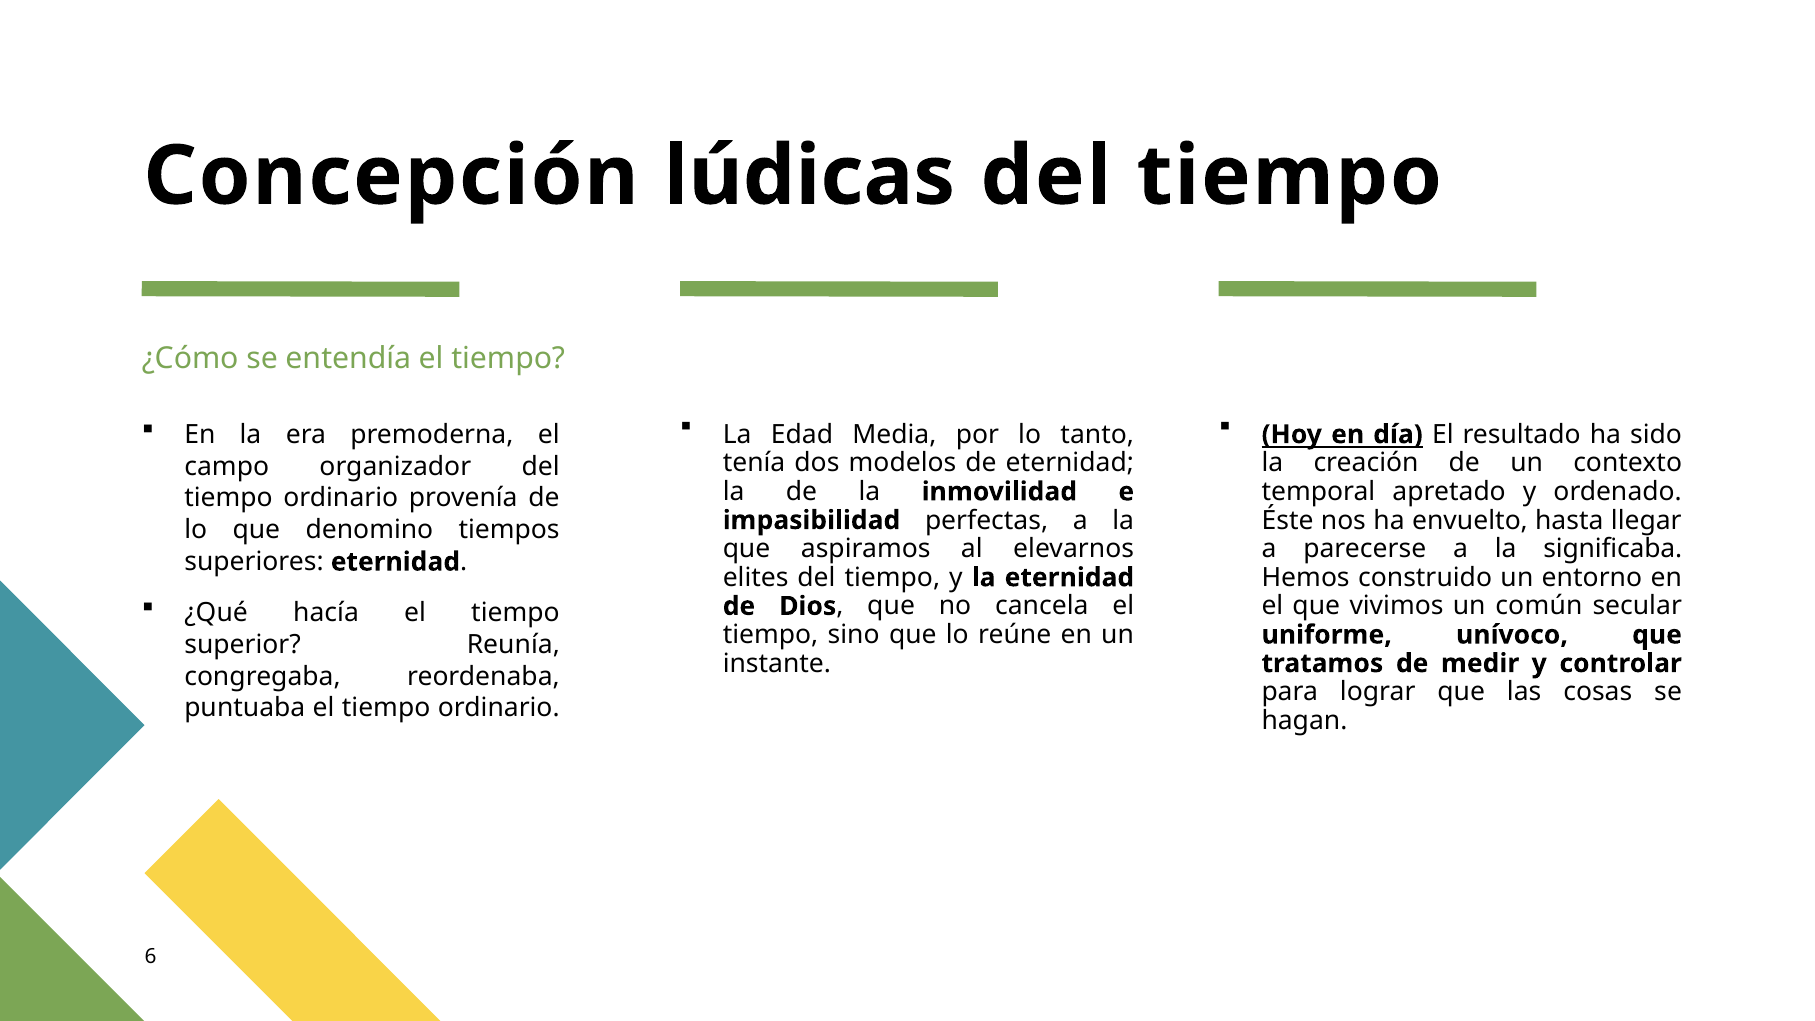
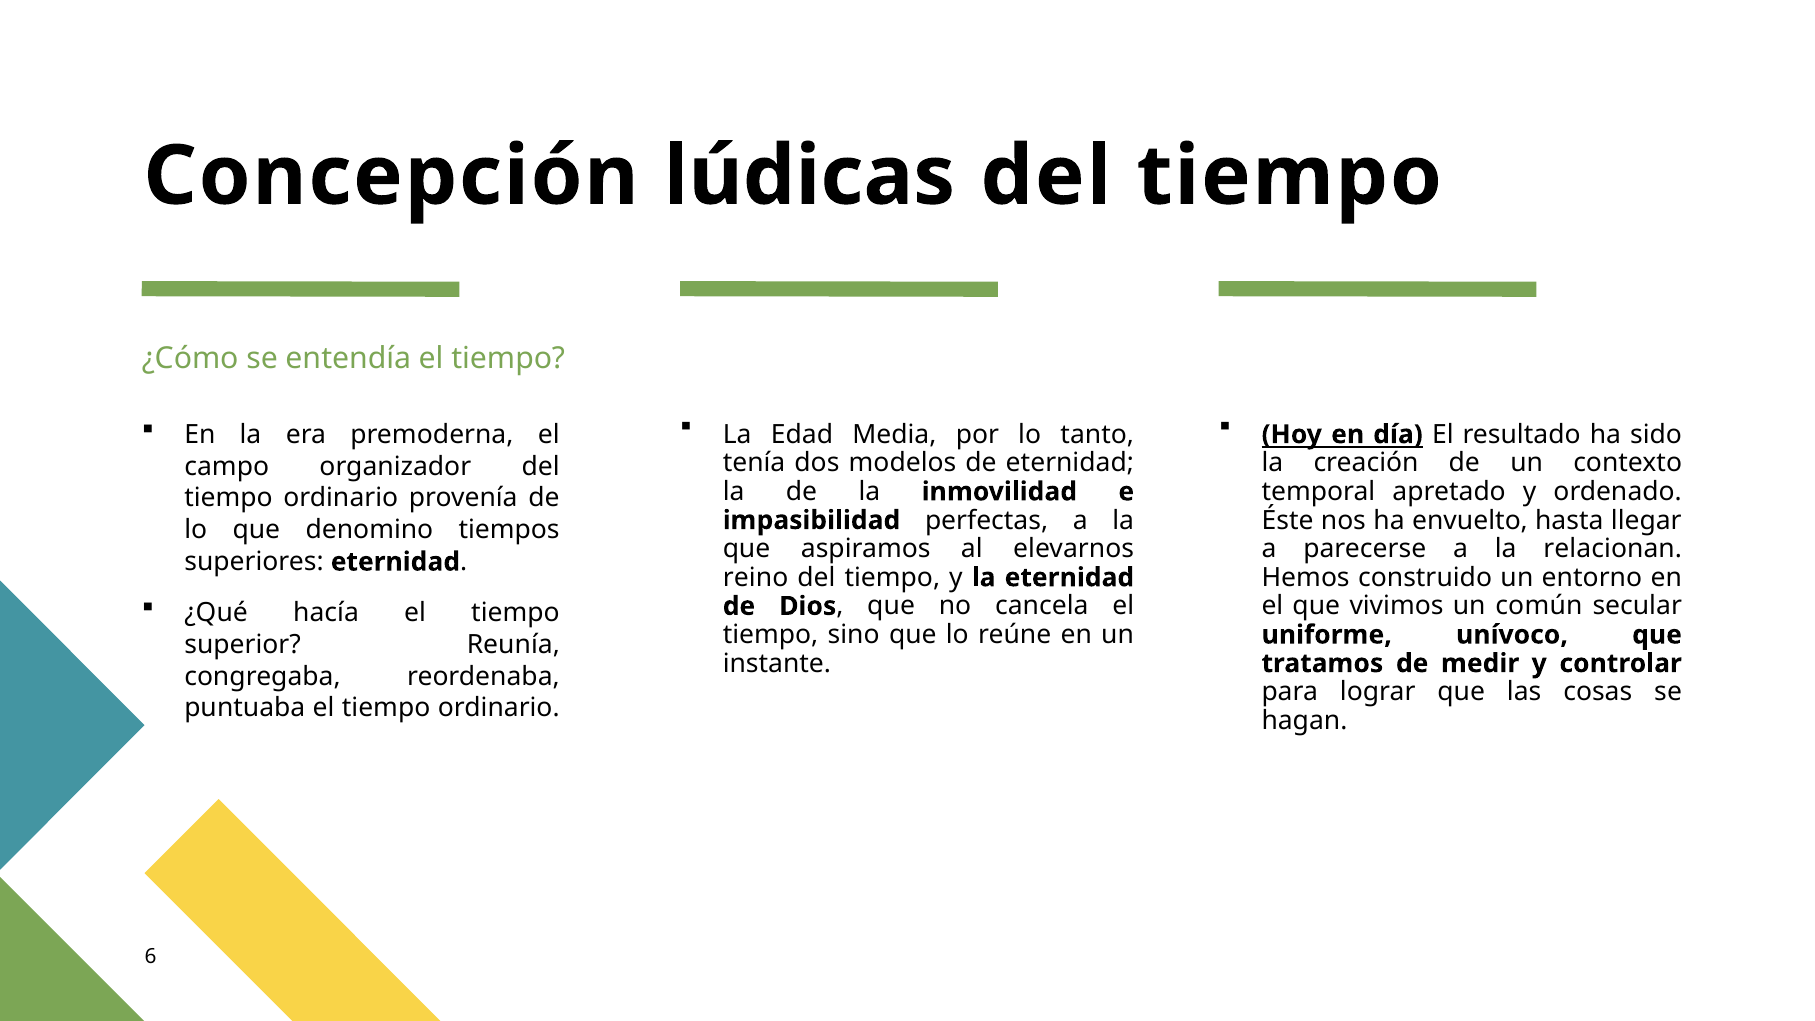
significaba: significaba -> relacionan (1613, 549)
elites: elites -> reino (756, 578)
